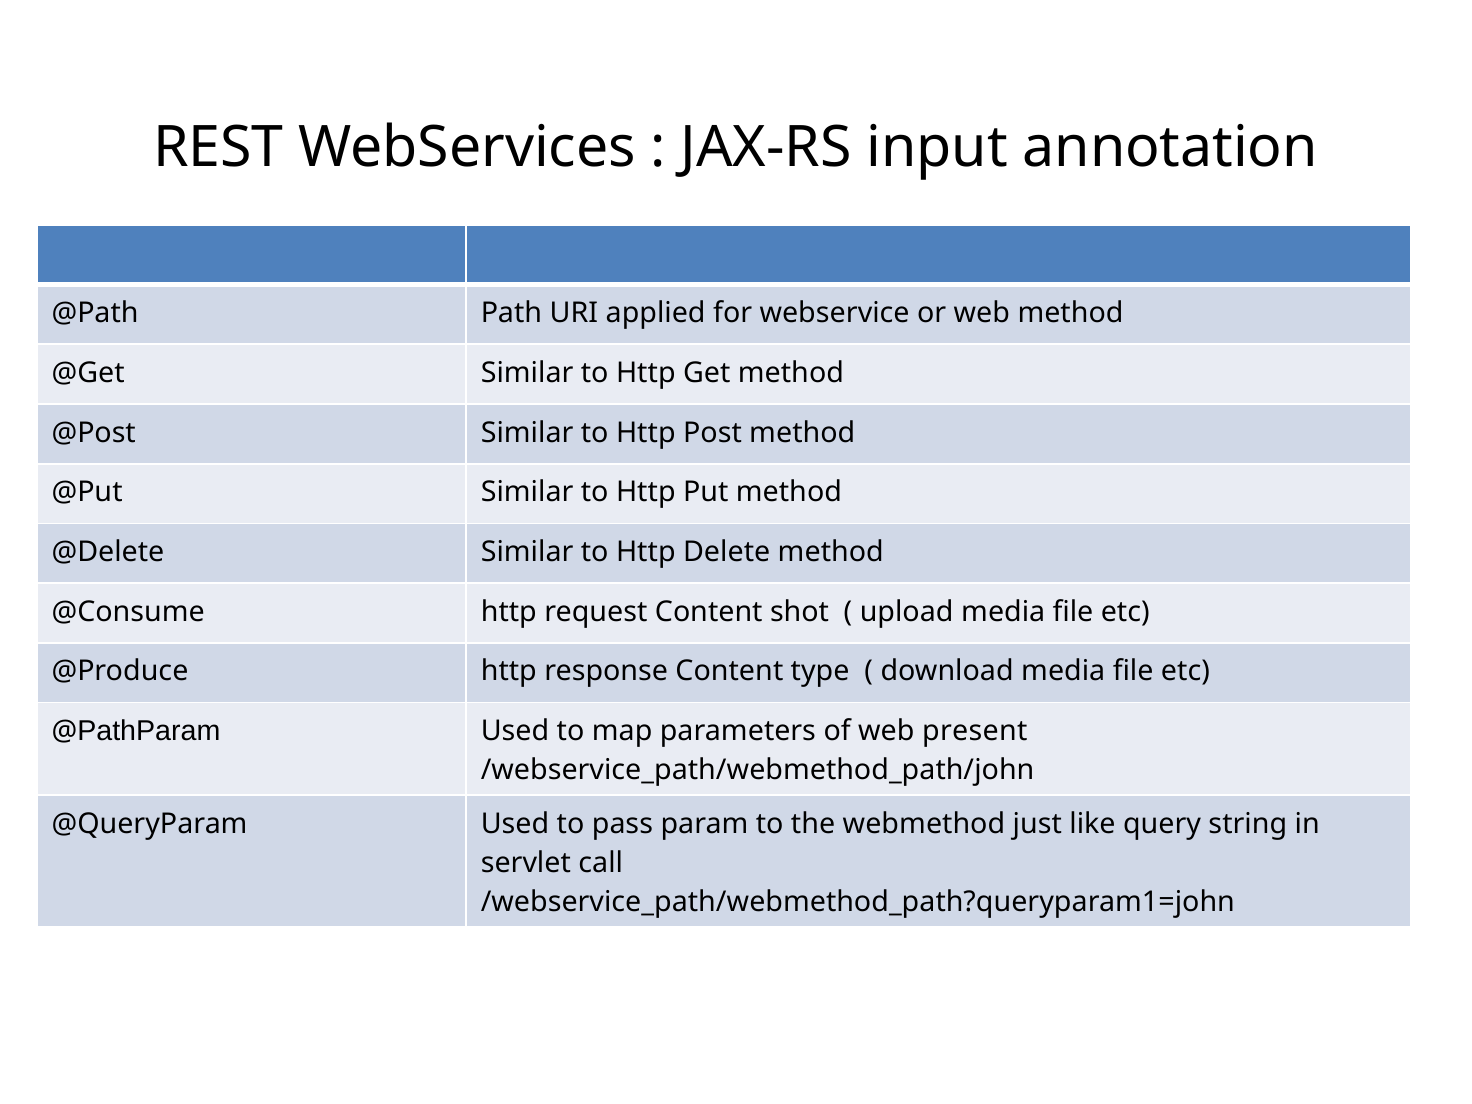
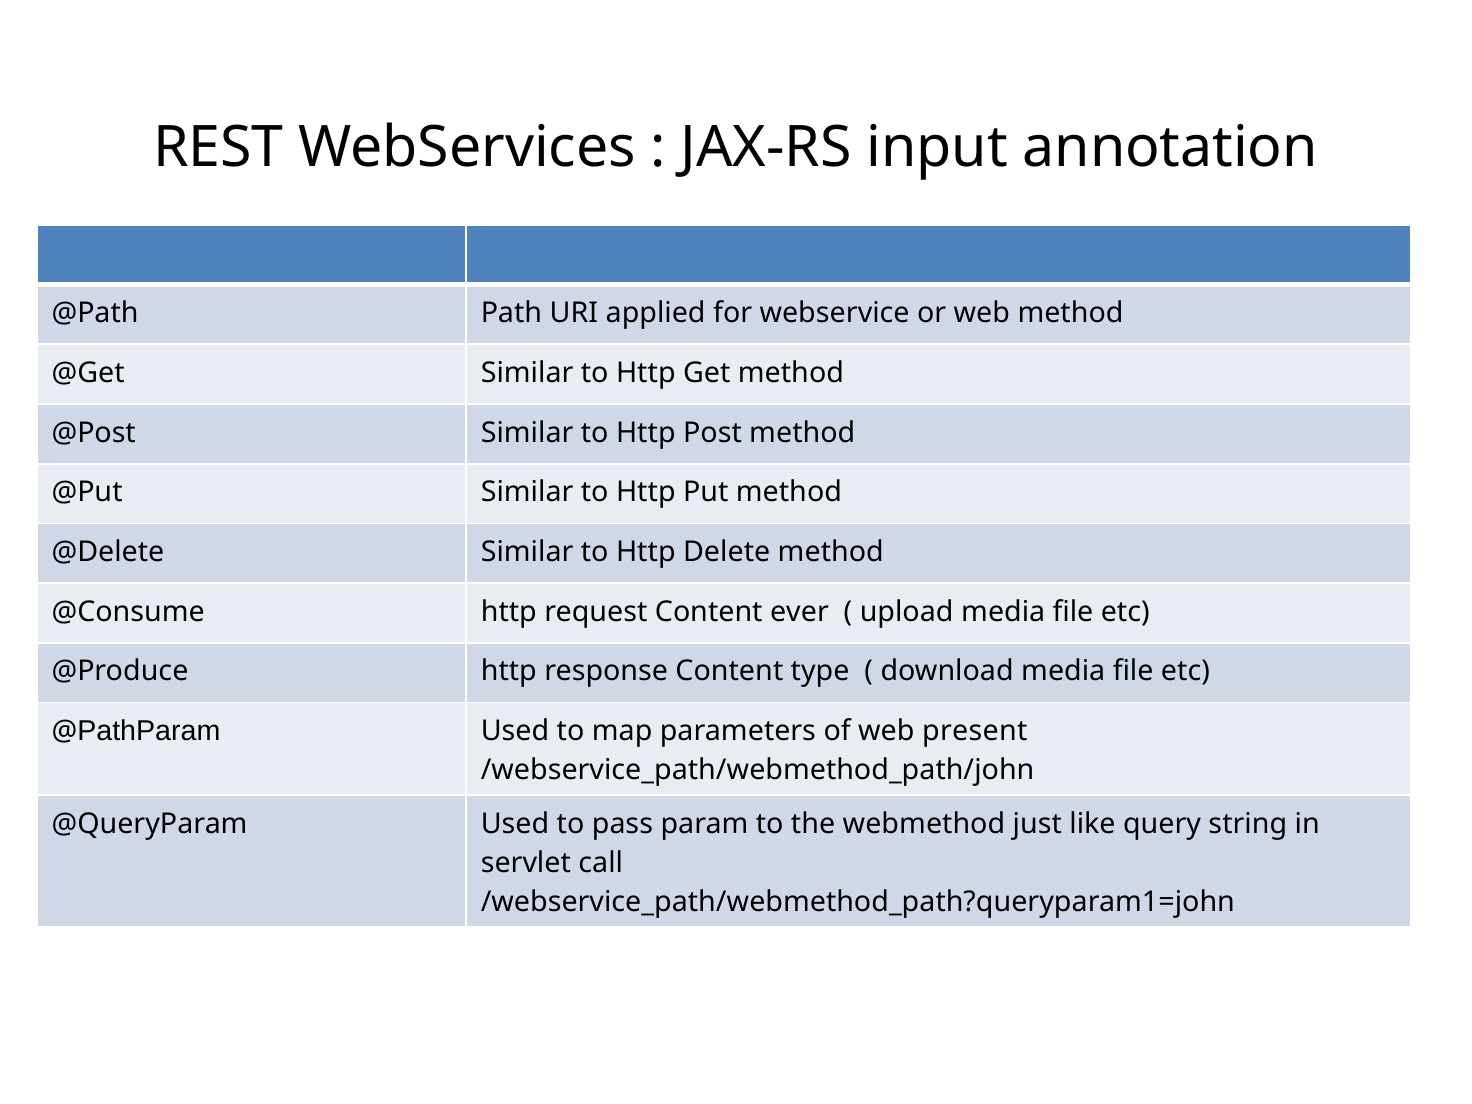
shot: shot -> ever (799, 612)
